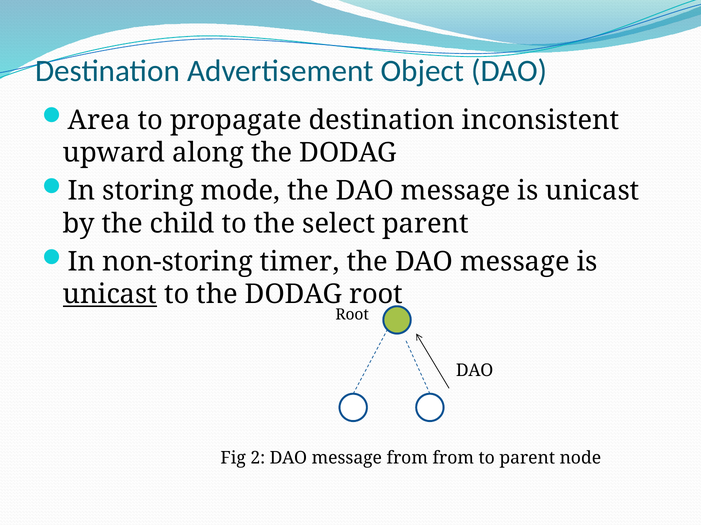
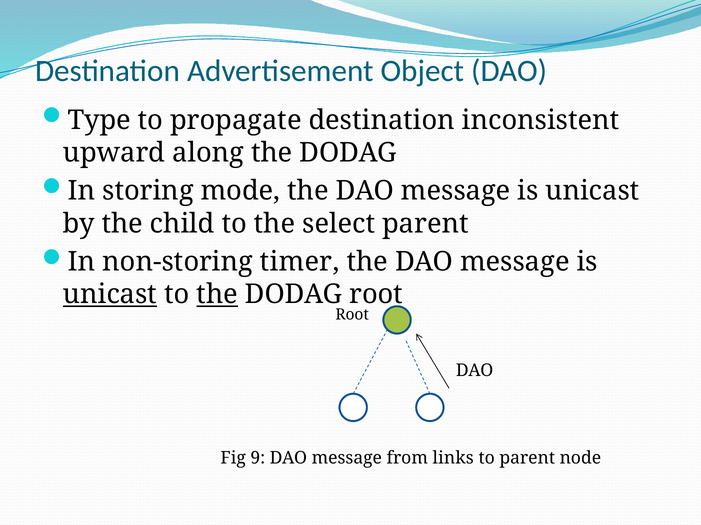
Area: Area -> Type (99, 120)
the underline: none -> present (217, 295)
2: 2 -> 9 (258, 459)
from from: from -> links (453, 459)
